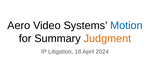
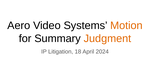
Motion colour: blue -> orange (126, 26)
